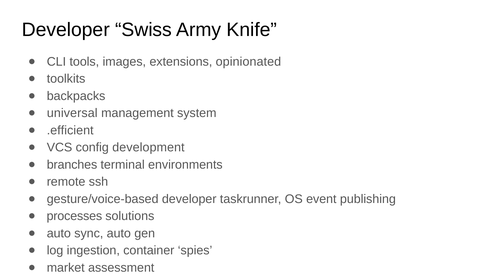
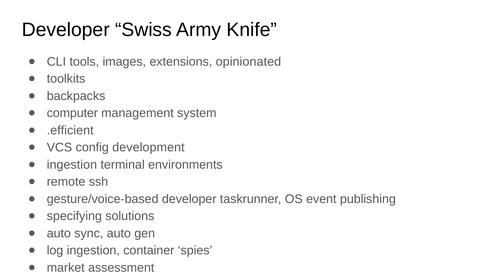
universal: universal -> computer (72, 113)
branches: branches -> ingestion (72, 164)
processes: processes -> specifying (74, 216)
